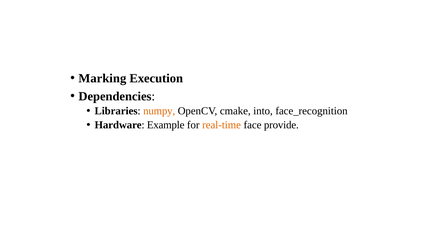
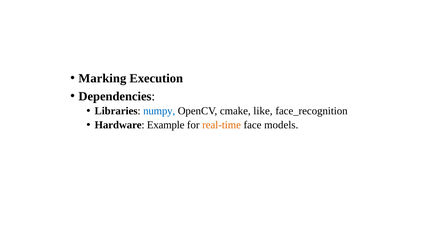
numpy colour: orange -> blue (159, 111)
into: into -> like (263, 111)
provide: provide -> models (281, 125)
